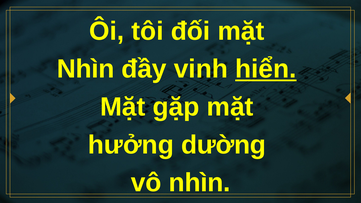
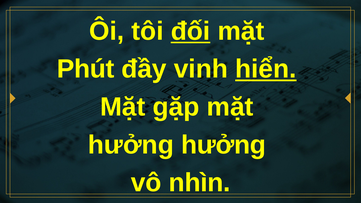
đối underline: none -> present (191, 31)
Nhìn: Nhìn -> Phút (86, 69)
hưởng dường: dường -> hưởng (223, 145)
